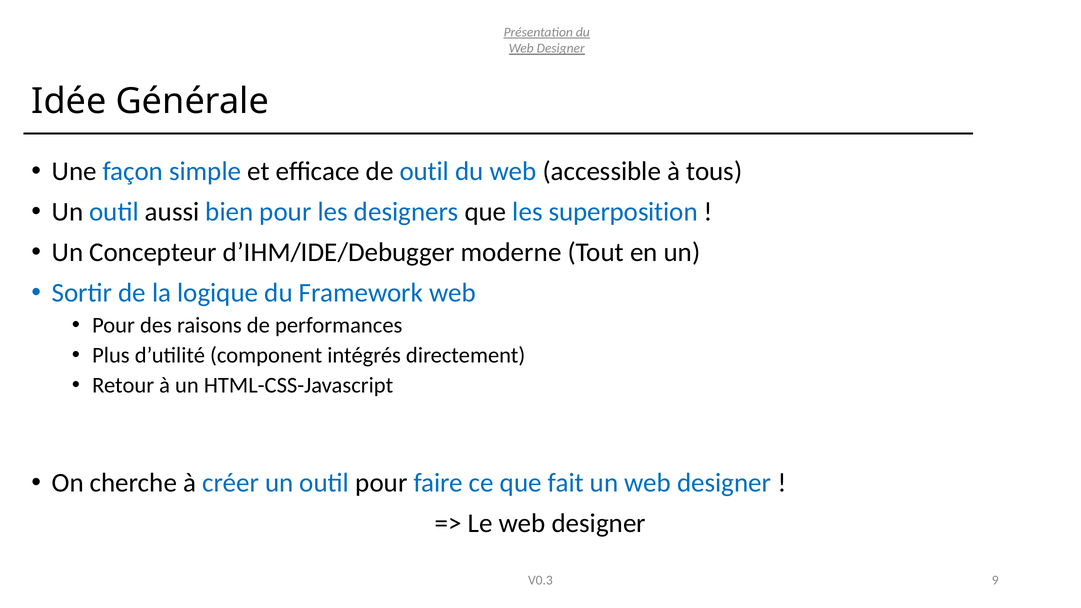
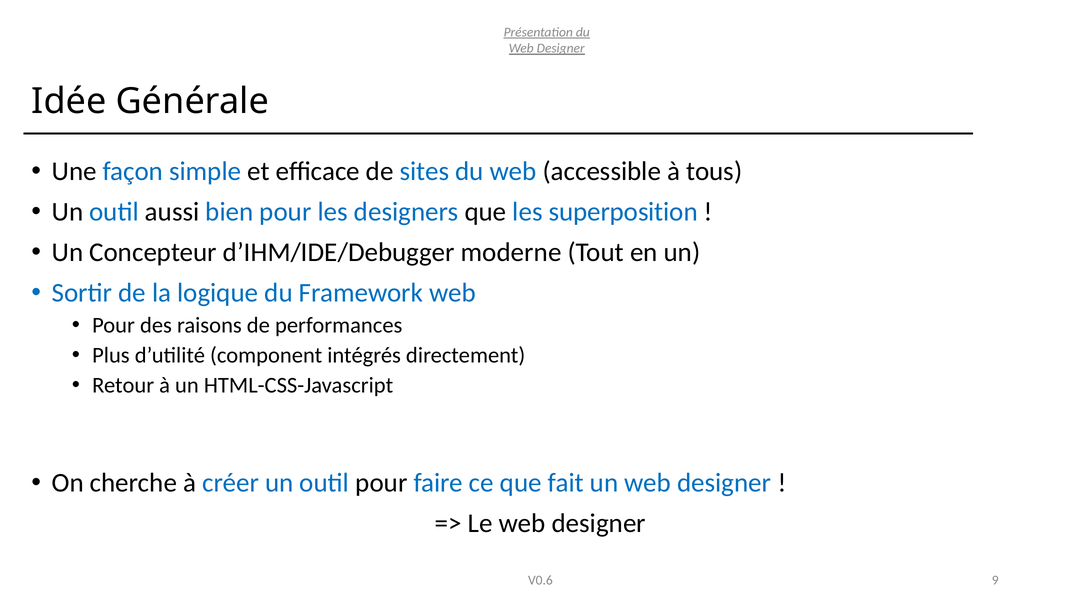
de outil: outil -> sites (424, 171)
V0.3: V0.3 -> V0.6 (540, 581)
